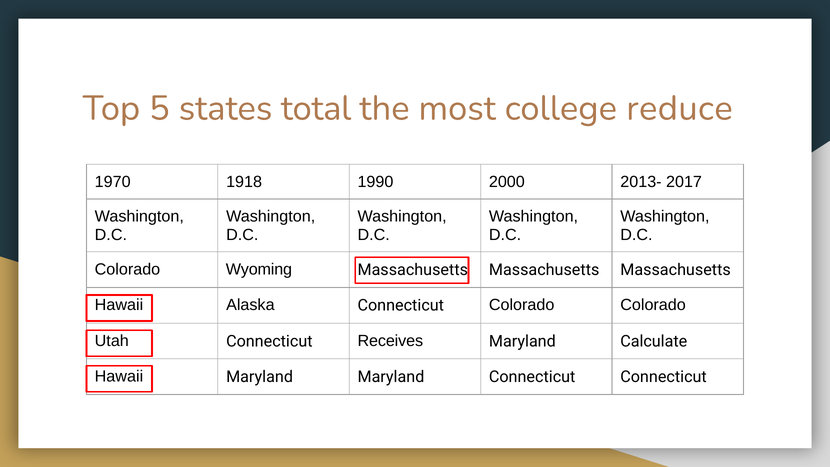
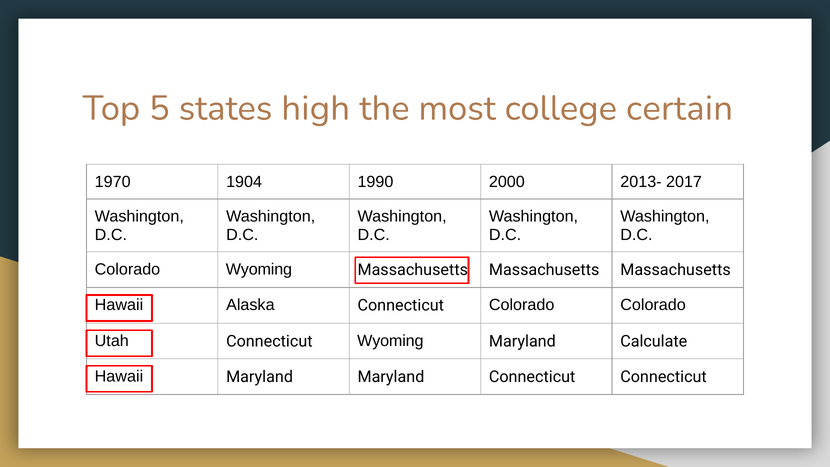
total: total -> high (316, 108)
reduce: reduce -> certain (679, 108)
1918: 1918 -> 1904 (244, 182)
Connecticut Receives: Receives -> Wyoming (390, 341)
